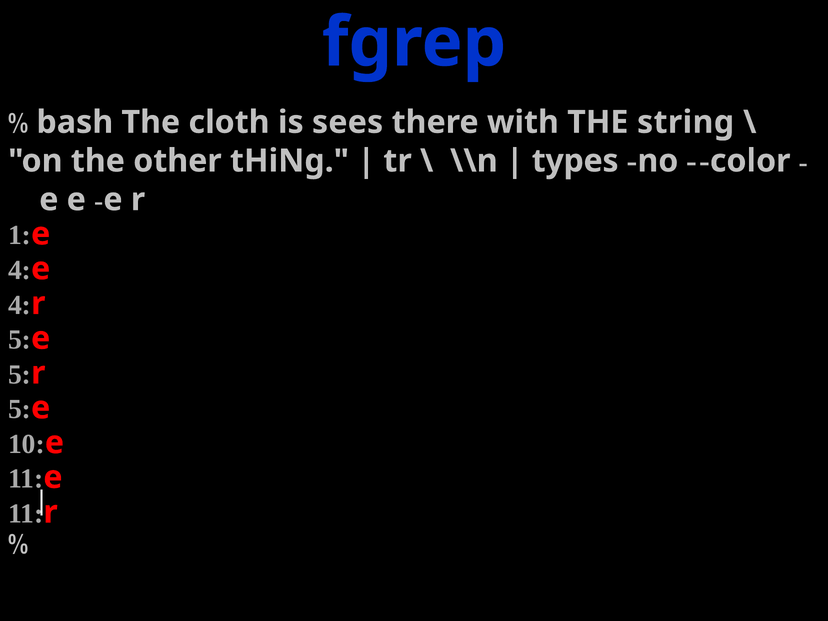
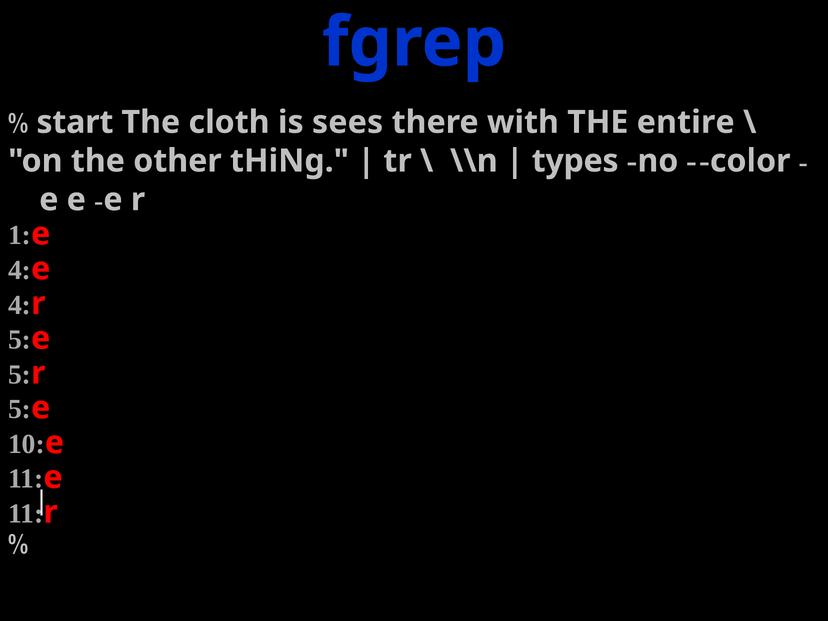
bash: bash -> start (75, 122)
string: string -> entire (686, 122)
